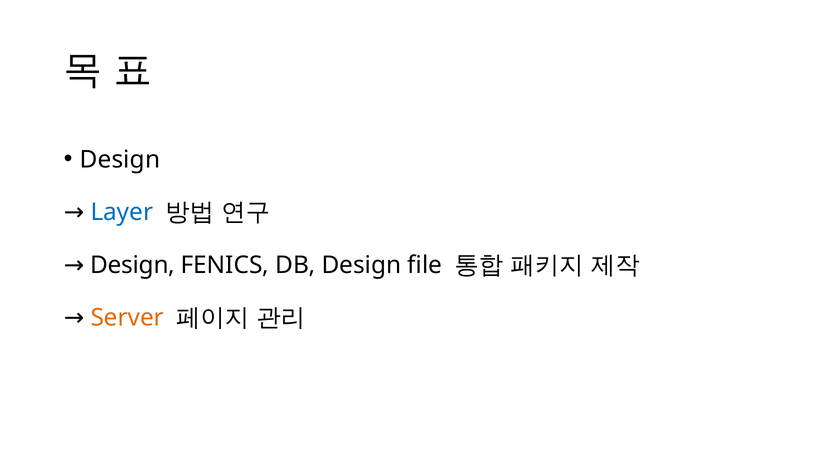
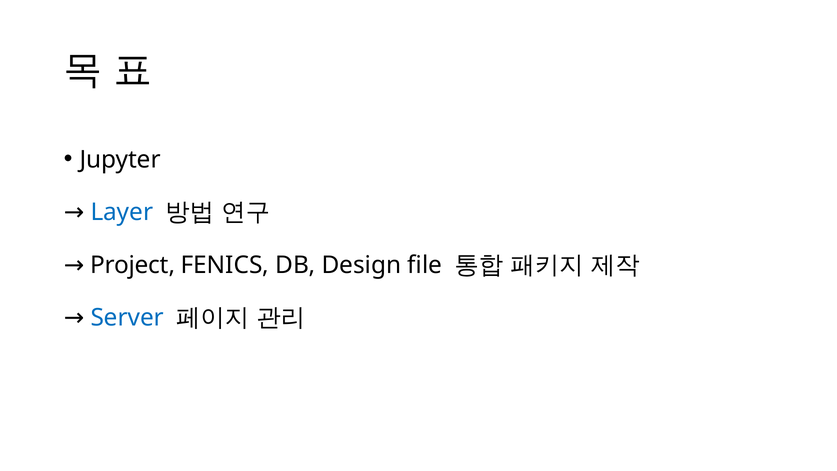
Design: Design -> Jupyter (120, 159)
Design: Design -> Project (133, 265)
Server colour: orange -> blue (127, 318)
